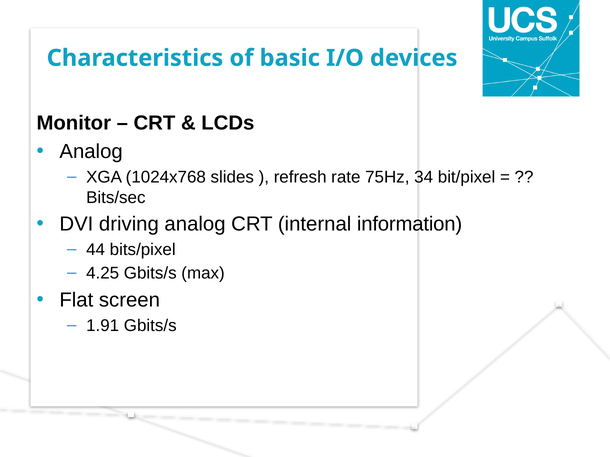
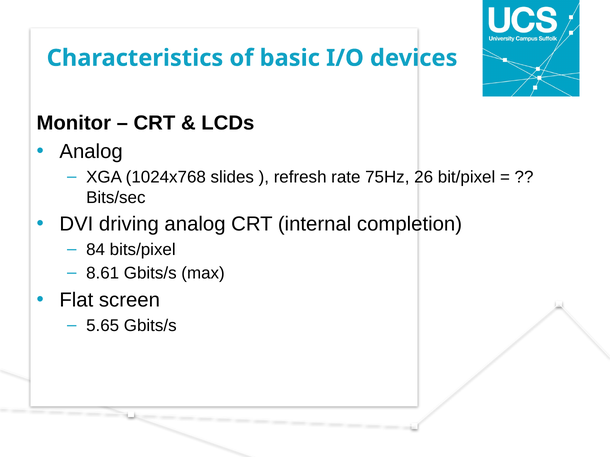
34: 34 -> 26 (424, 177)
information: information -> completion (410, 224)
44: 44 -> 84 (96, 250)
4.25: 4.25 -> 8.61 (103, 274)
1.91: 1.91 -> 5.65 (103, 326)
